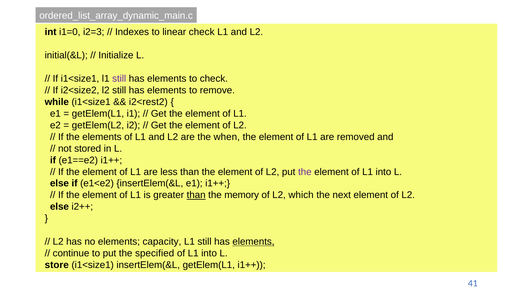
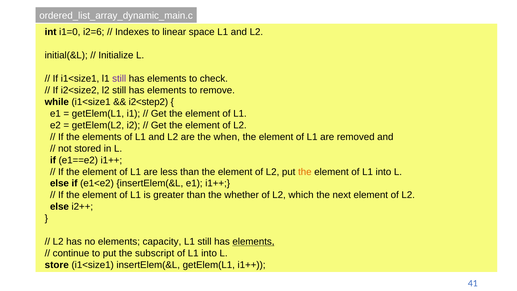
i2=3: i2=3 -> i2=6 (94, 32)
linear check: check -> space (202, 32)
i2<rest2: i2<rest2 -> i2<step2 (148, 102)
the colour: purple -> orange (305, 172)
than underline: present -> none (196, 195)
memory: memory -> whether (242, 195)
specified: specified -> subscript (155, 253)
